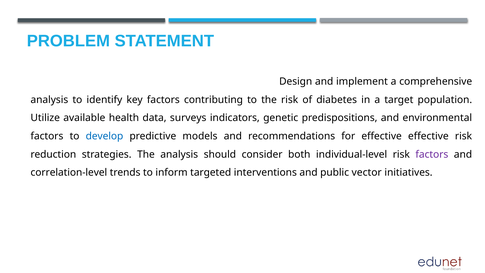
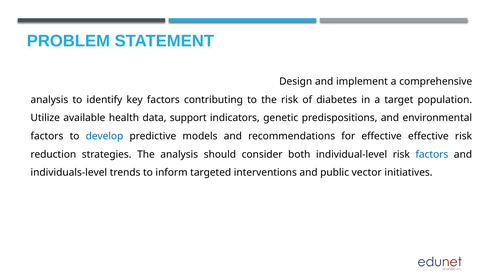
surveys: surveys -> support (188, 118)
factors colour: purple -> blue (432, 154)
correlation-level: correlation-level -> individuals-level (69, 172)
